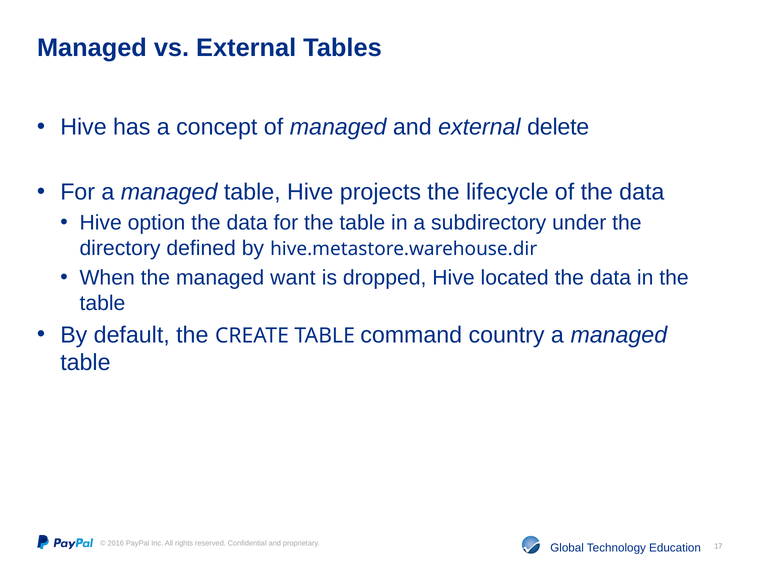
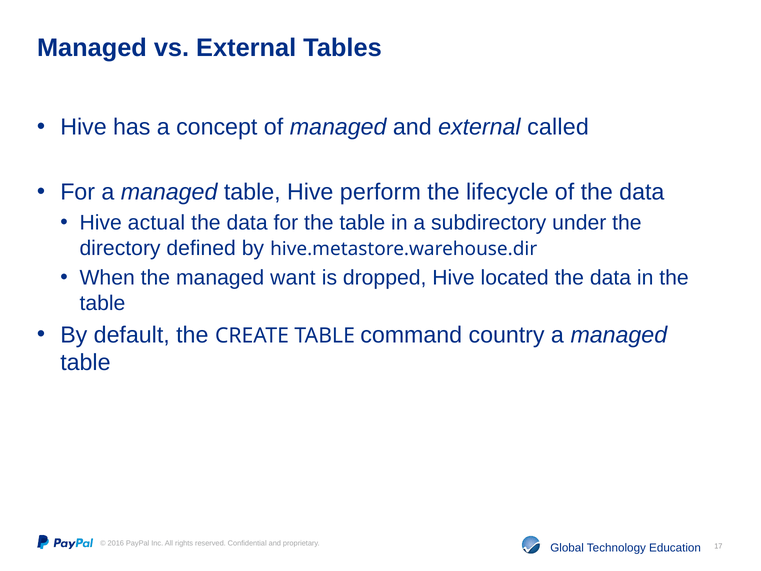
delete: delete -> called (558, 127)
projects: projects -> perform (380, 192)
option: option -> actual (156, 223)
